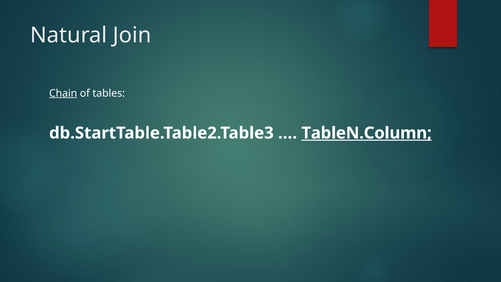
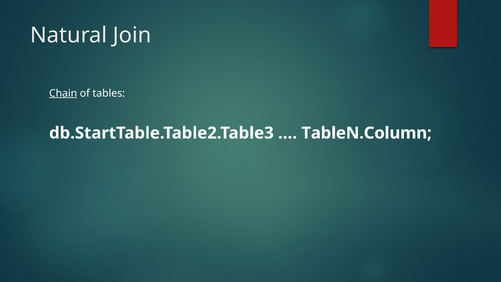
TableN.Column underline: present -> none (367, 133)
